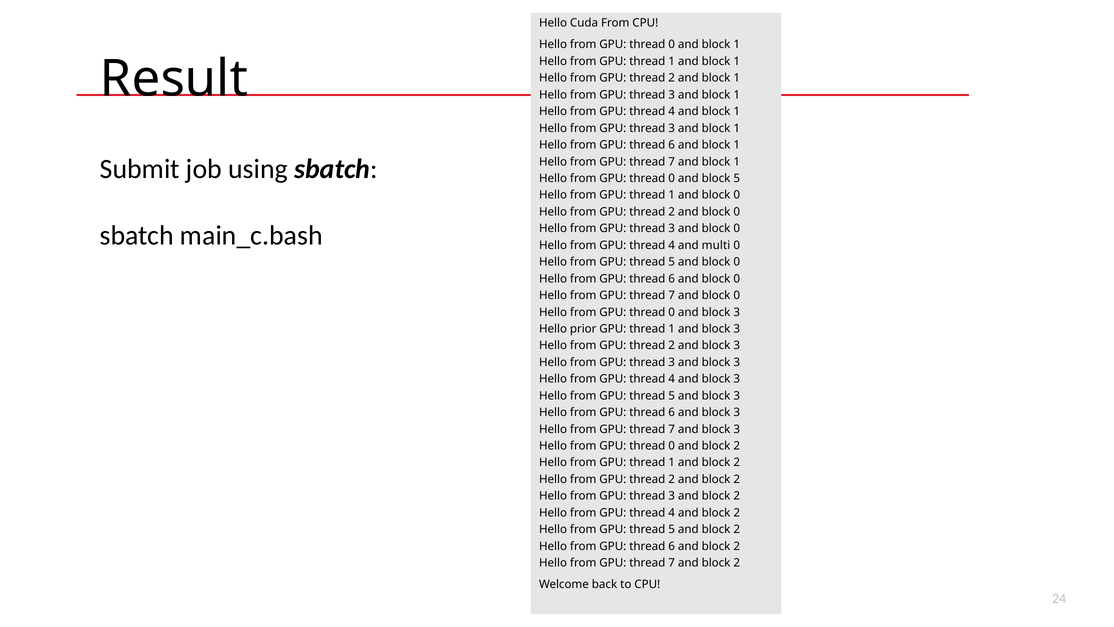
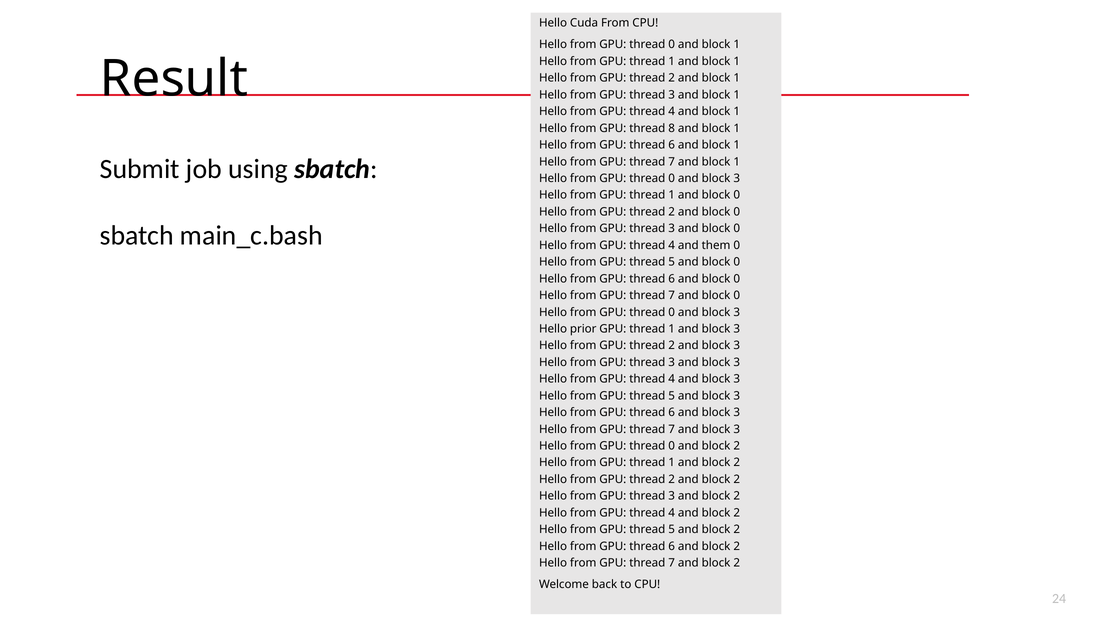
3: 3 -> 8 (672, 128)
5: 5 -> 3 (737, 178)
multi: multi -> them (716, 245)
